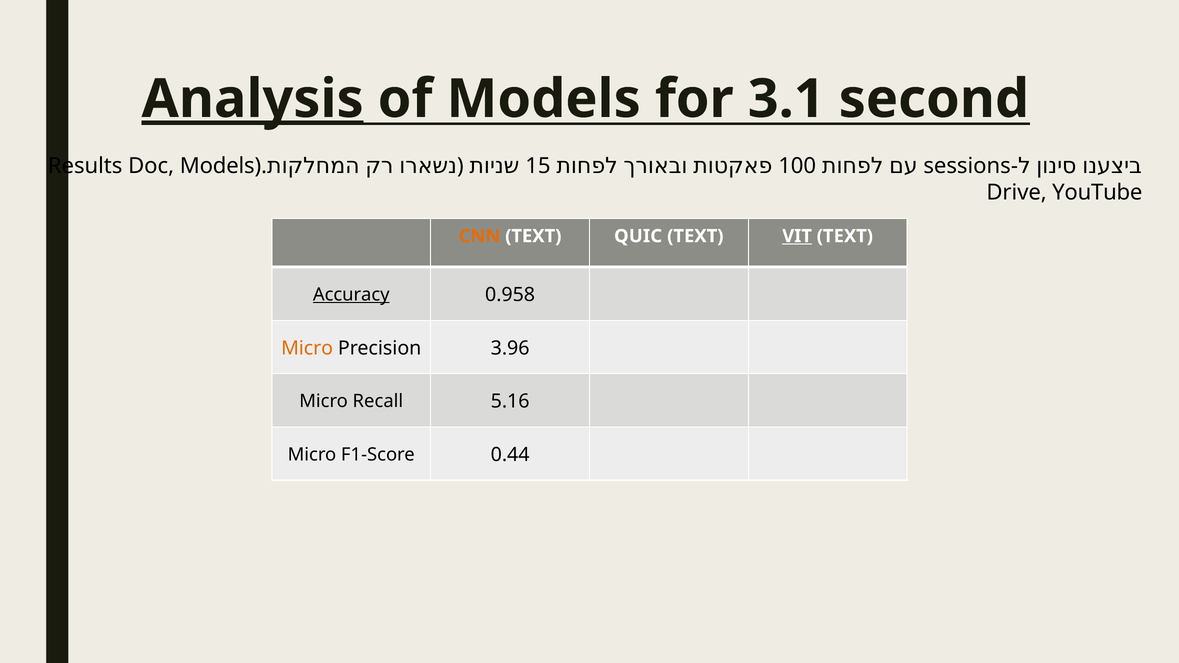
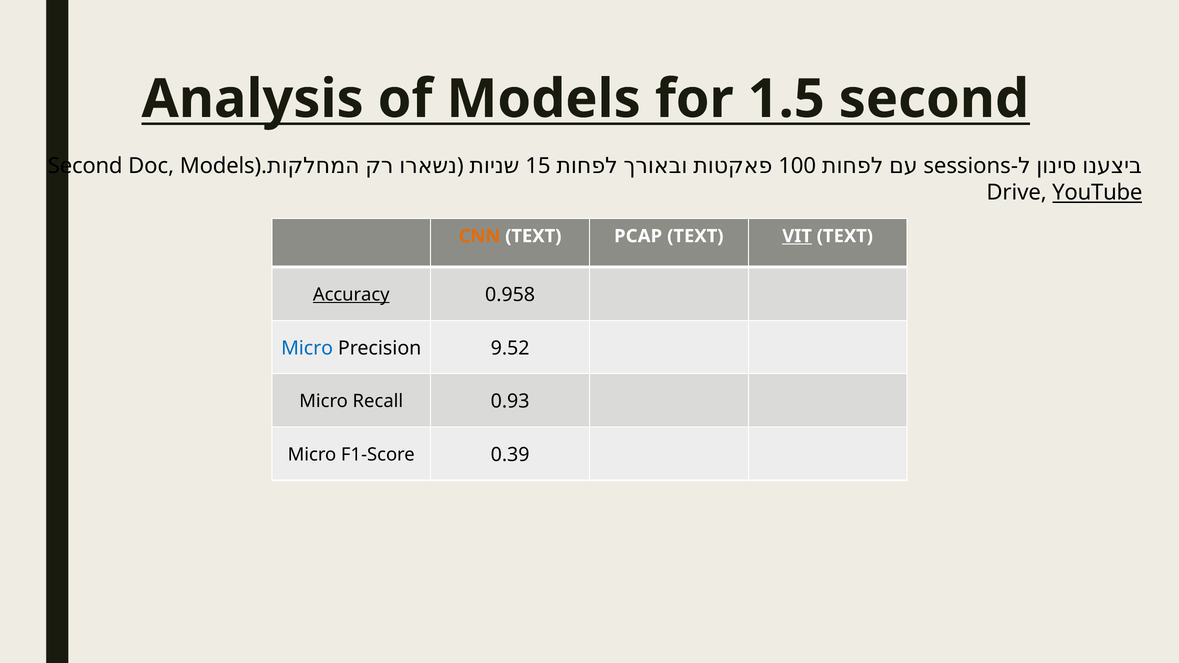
Analysis underline: present -> none (253, 99)
3.1: 3.1 -> 1.5 (786, 99)
Results: Results -> Second (85, 166)
YouTube underline: none -> present (1097, 193)
QUIC: QUIC -> PCAP (638, 236)
Micro colour: orange -> blue (307, 348)
3.96: 3.96 -> 9.52 (510, 348)
5.16: 5.16 -> 0.93 (510, 401)
0.44: 0.44 -> 0.39 (510, 455)
